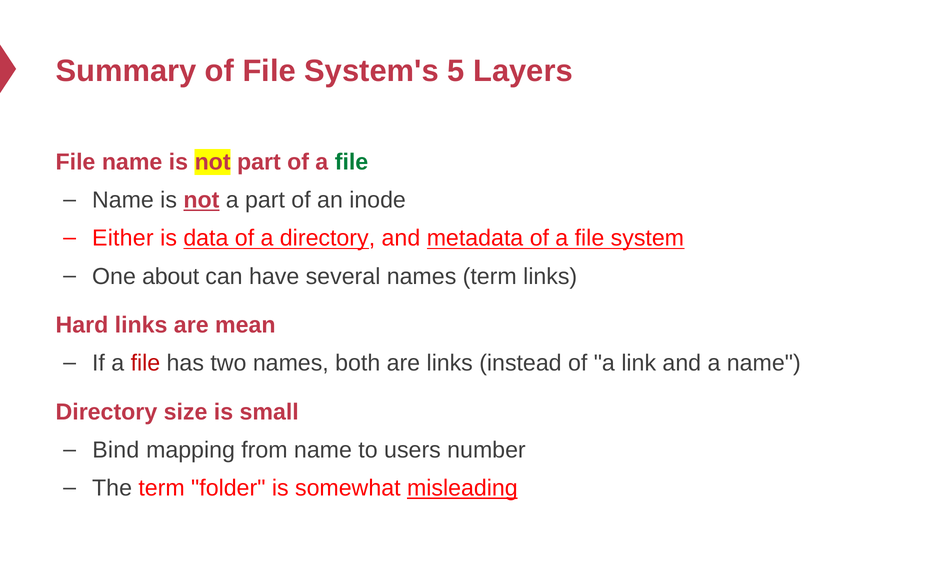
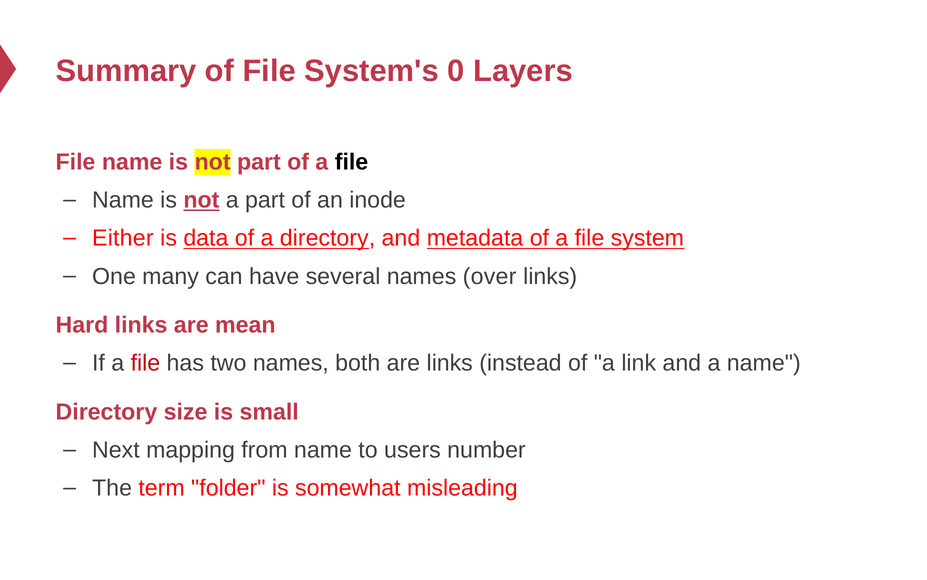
5: 5 -> 0 (456, 71)
file colour: green -> black (352, 162)
about: about -> many (171, 276)
names term: term -> over (490, 276)
Bind: Bind -> Next (116, 450)
misleading underline: present -> none (462, 488)
